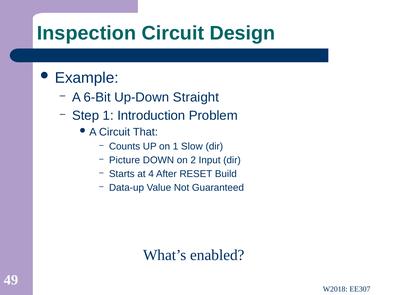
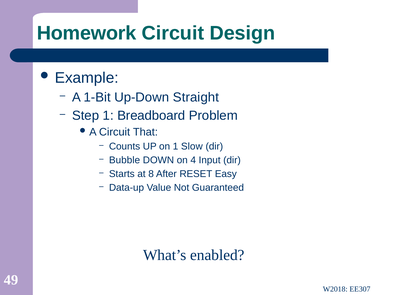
Inspection: Inspection -> Homework (87, 33)
6-Bit: 6-Bit -> 1-Bit (97, 97)
Introduction: Introduction -> Breadboard (151, 116)
Picture: Picture -> Bubble (125, 160)
2: 2 -> 4 (193, 160)
4: 4 -> 8 (151, 174)
Build: Build -> Easy (226, 174)
